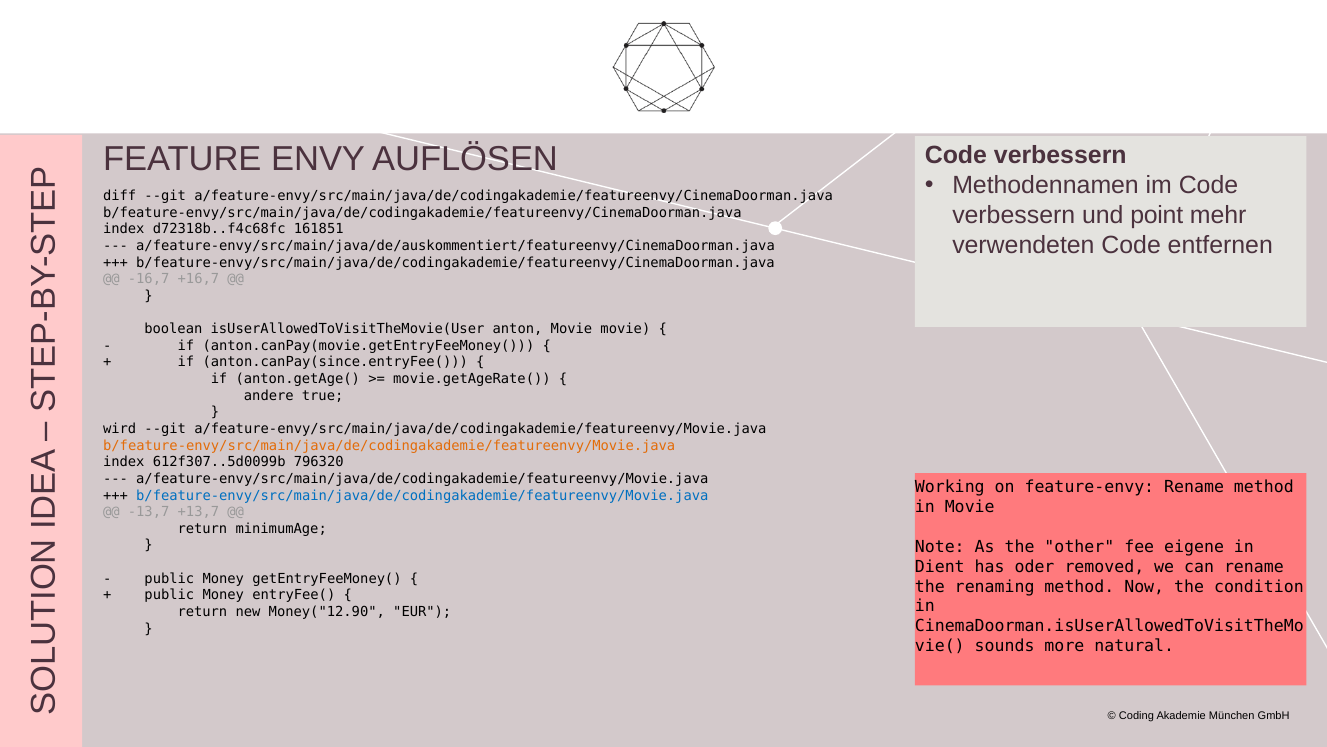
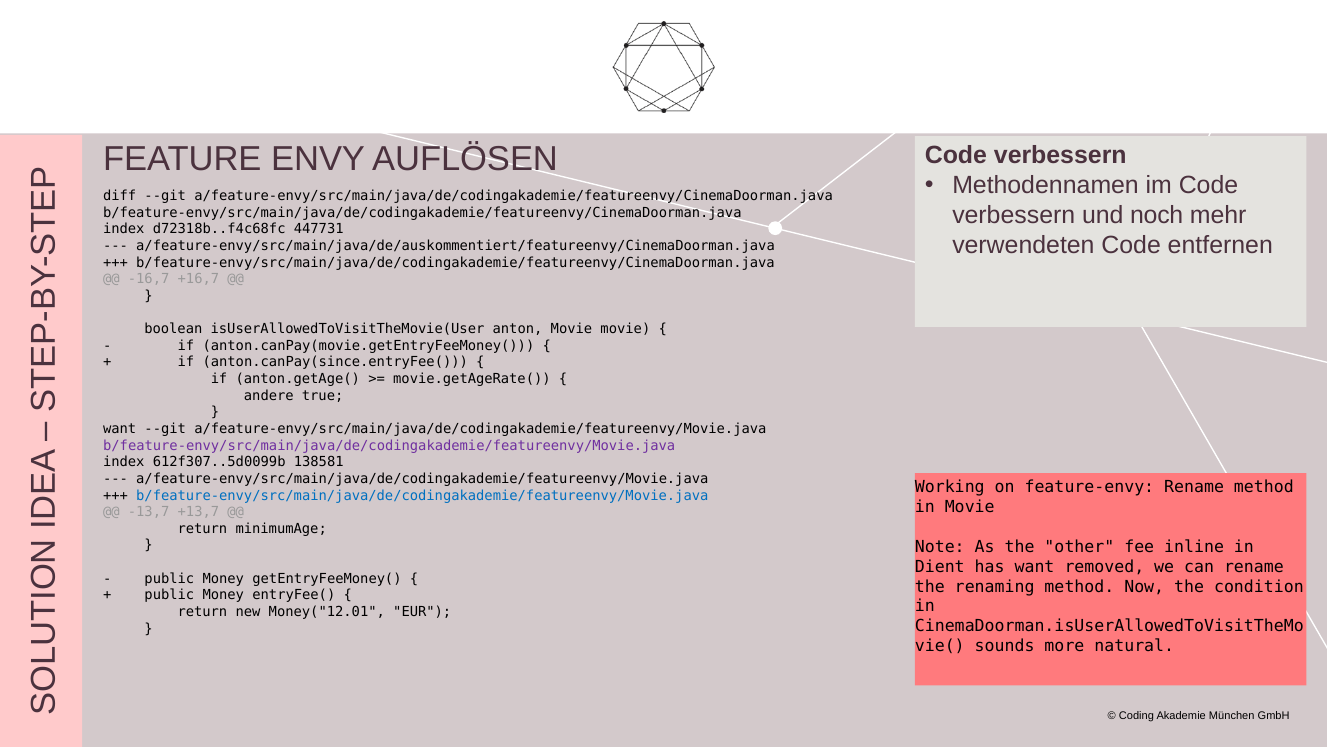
point: point -> noch (1157, 215)
161851: 161851 -> 447731 (319, 229)
wird: wird -> want (120, 429)
b/feature-envy/src/main/java/de/codingakademie/featureenvy/Movie.java colour: orange -> purple (389, 445)
796320: 796320 -> 138581 (319, 462)
eigene: eigene -> inline (1194, 546)
has oder: oder -> want (1035, 566)
Money("12.90: Money("12.90 -> Money("12.01 (327, 611)
